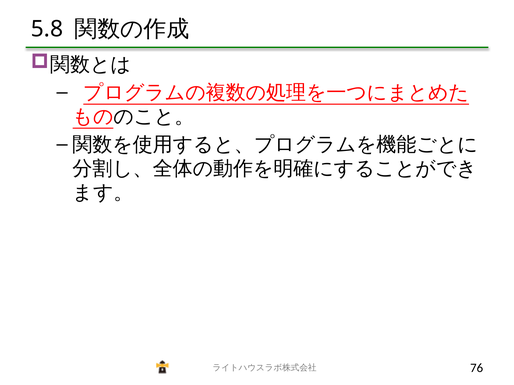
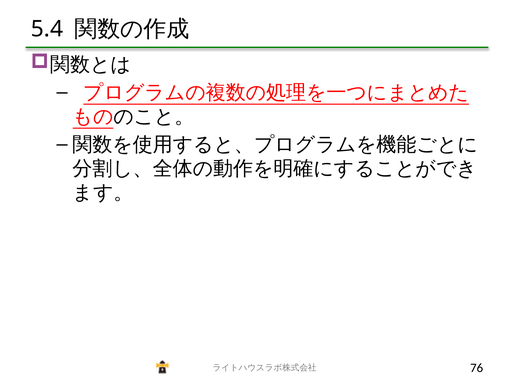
5.8: 5.8 -> 5.4 (47, 29)
